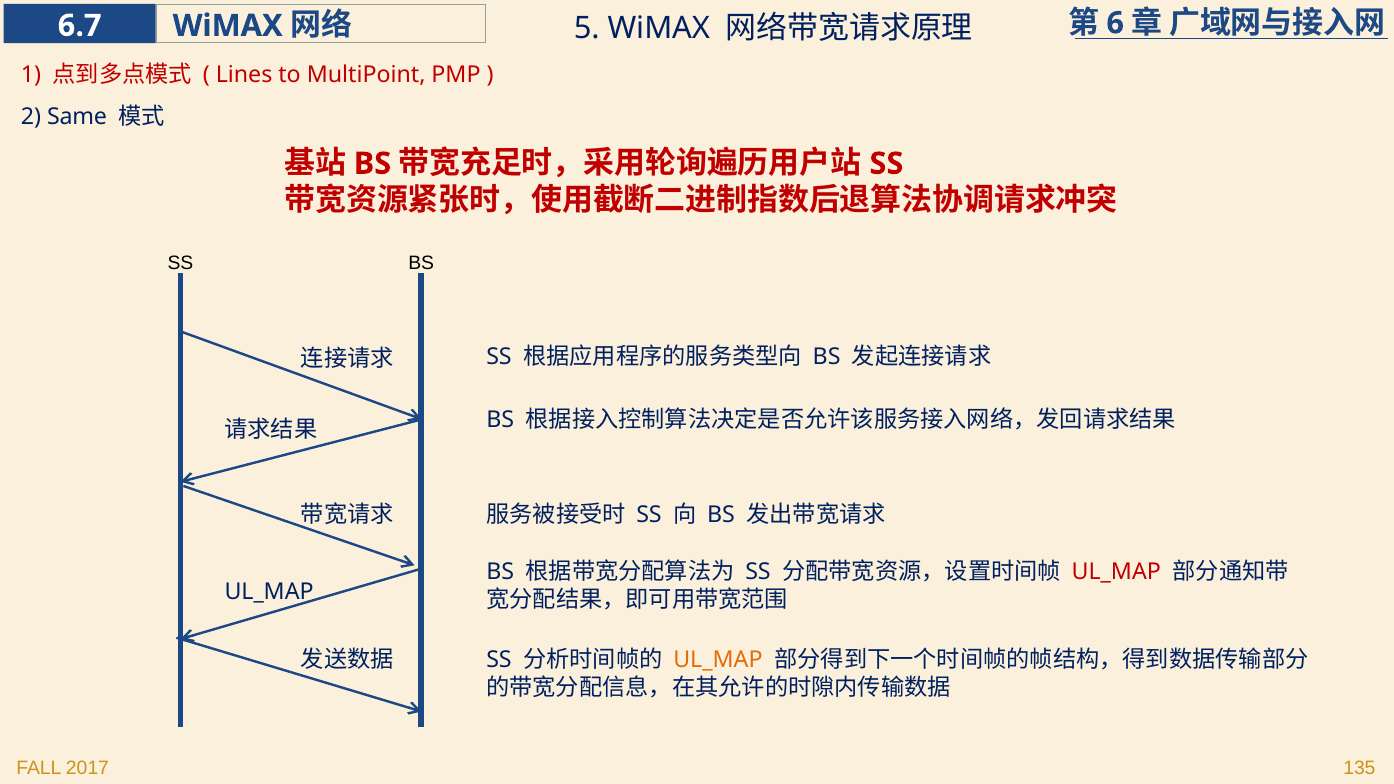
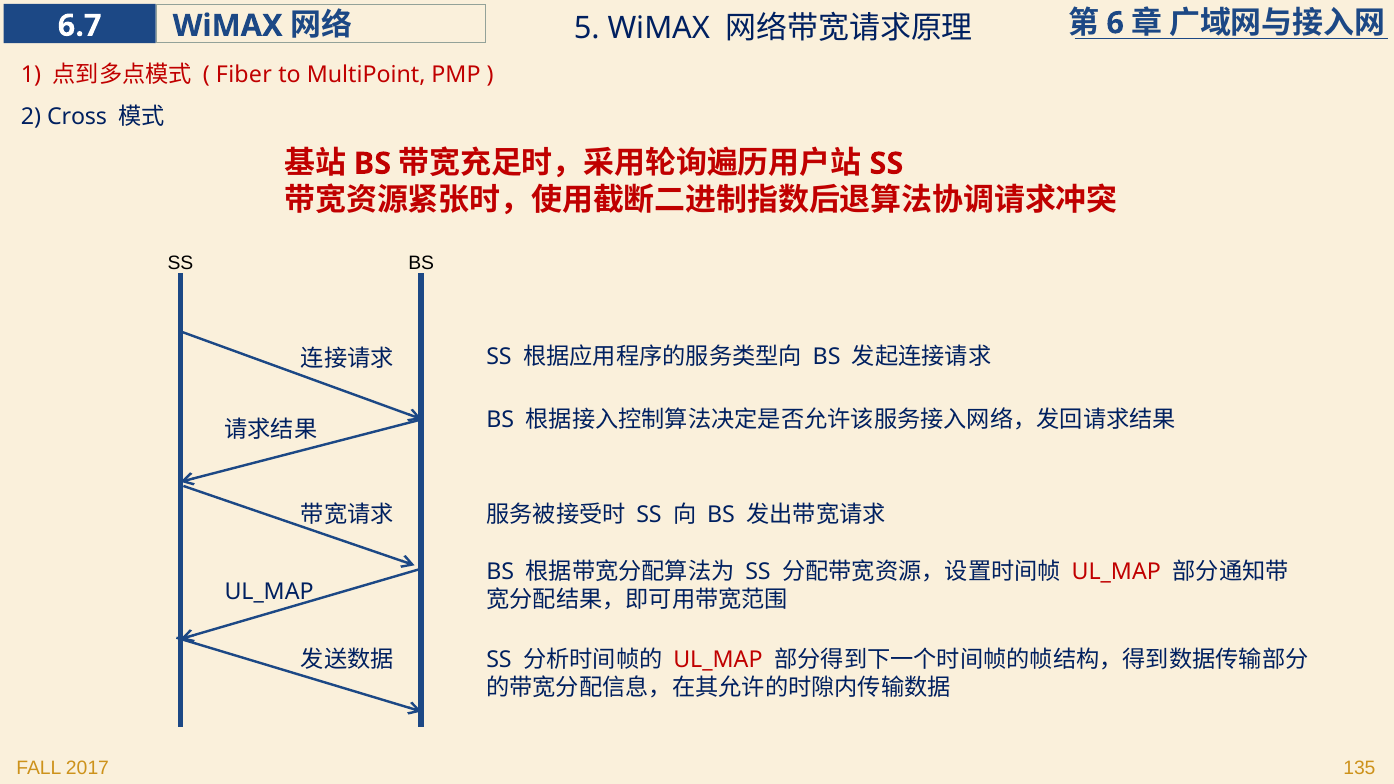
Lines: Lines -> Fiber (244, 75)
Same: Same -> Cross (77, 116)
UL_MAP colour: orange -> red (718, 660)
